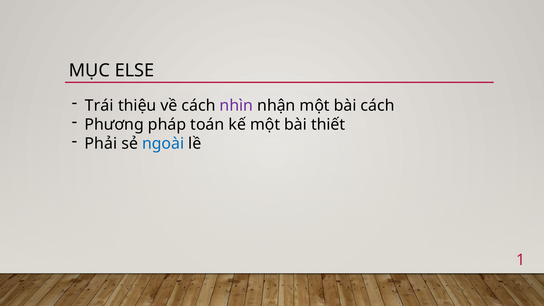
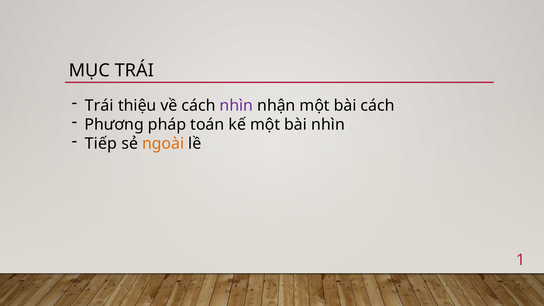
MỤC ELSE: ELSE -> TRÁI (134, 70)
bài thiết: thiết -> nhìn (328, 125)
Phải: Phải -> Tiếp (101, 144)
ngoài colour: blue -> orange (163, 144)
